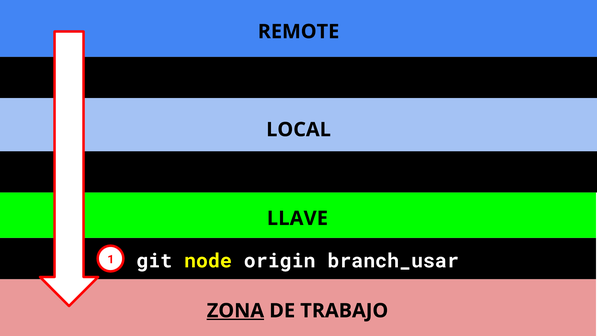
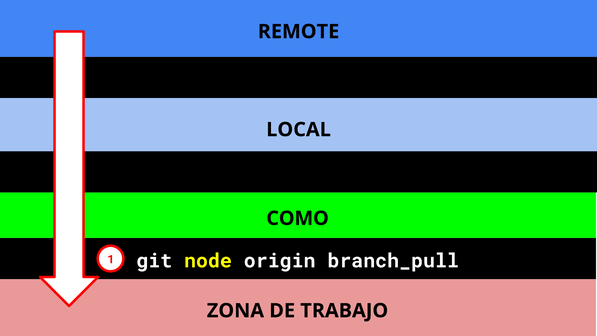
LLAVE: LLAVE -> COMO (298, 218)
branch_usar: branch_usar -> branch_pull (393, 261)
ZONA underline: present -> none (235, 311)
